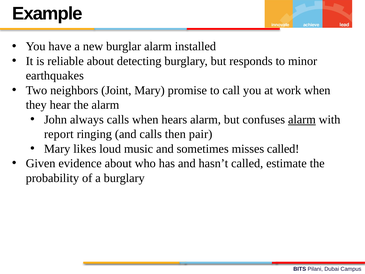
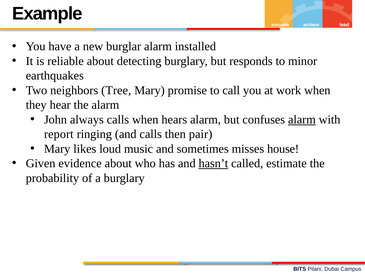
Joint: Joint -> Tree (116, 90)
misses called: called -> house (283, 149)
hasn’t underline: none -> present (213, 163)
